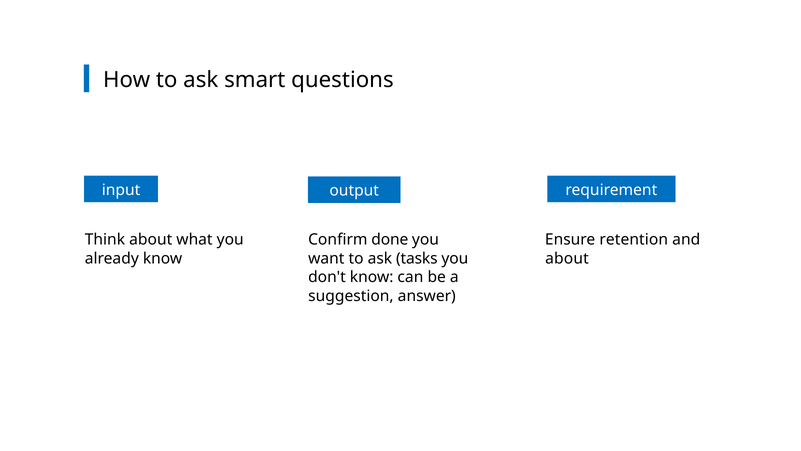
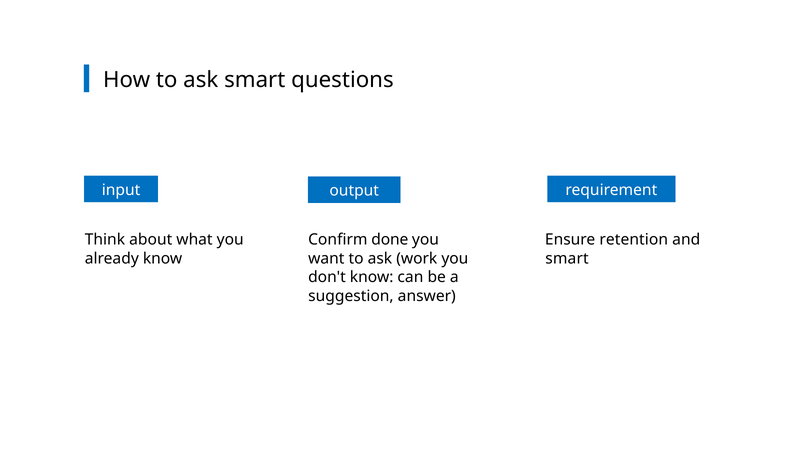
tasks: tasks -> work (417, 258)
about: about -> smart (567, 258)
